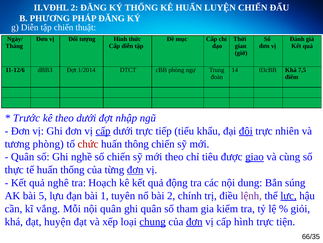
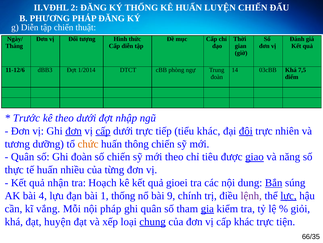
đơn underline: none -> present (74, 131)
tiểu khẩu: khẩu -> khác (209, 131)
tương phòng: phòng -> dưỡng (48, 144)
chức colour: red -> orange (88, 144)
Ghi nghề: nghề -> đoàn (82, 156)
cùng: cùng -> năng (290, 156)
huấn thống: thống -> nhiều (72, 169)
đơn underline: present -> none (135, 169)
nghê: nghê -> nhận (58, 182)
động: động -> gioei (177, 182)
Bắn underline: none -> present (274, 182)
5: 5 -> 4 (43, 195)
1 tuyên: tuyên -> thống (123, 195)
bài 2: 2 -> 9 (171, 195)
nội quân: quân -> pháp (111, 208)
gia underline: none -> present (207, 208)
đơn underline: present -> none (194, 221)
cấp hình: hình -> khác (244, 221)
